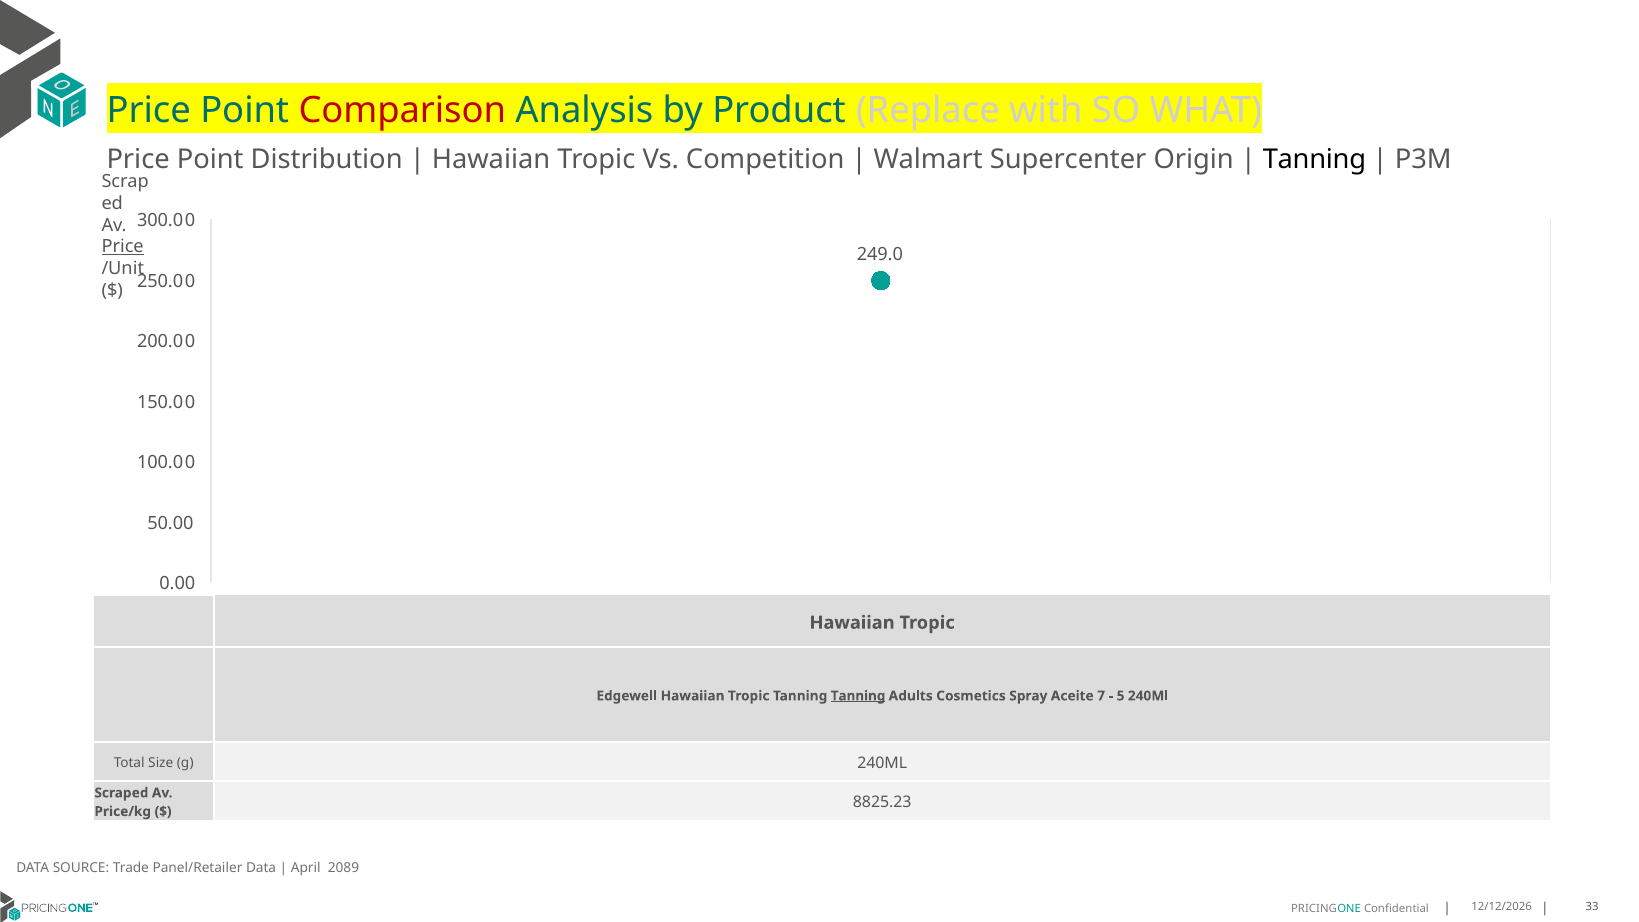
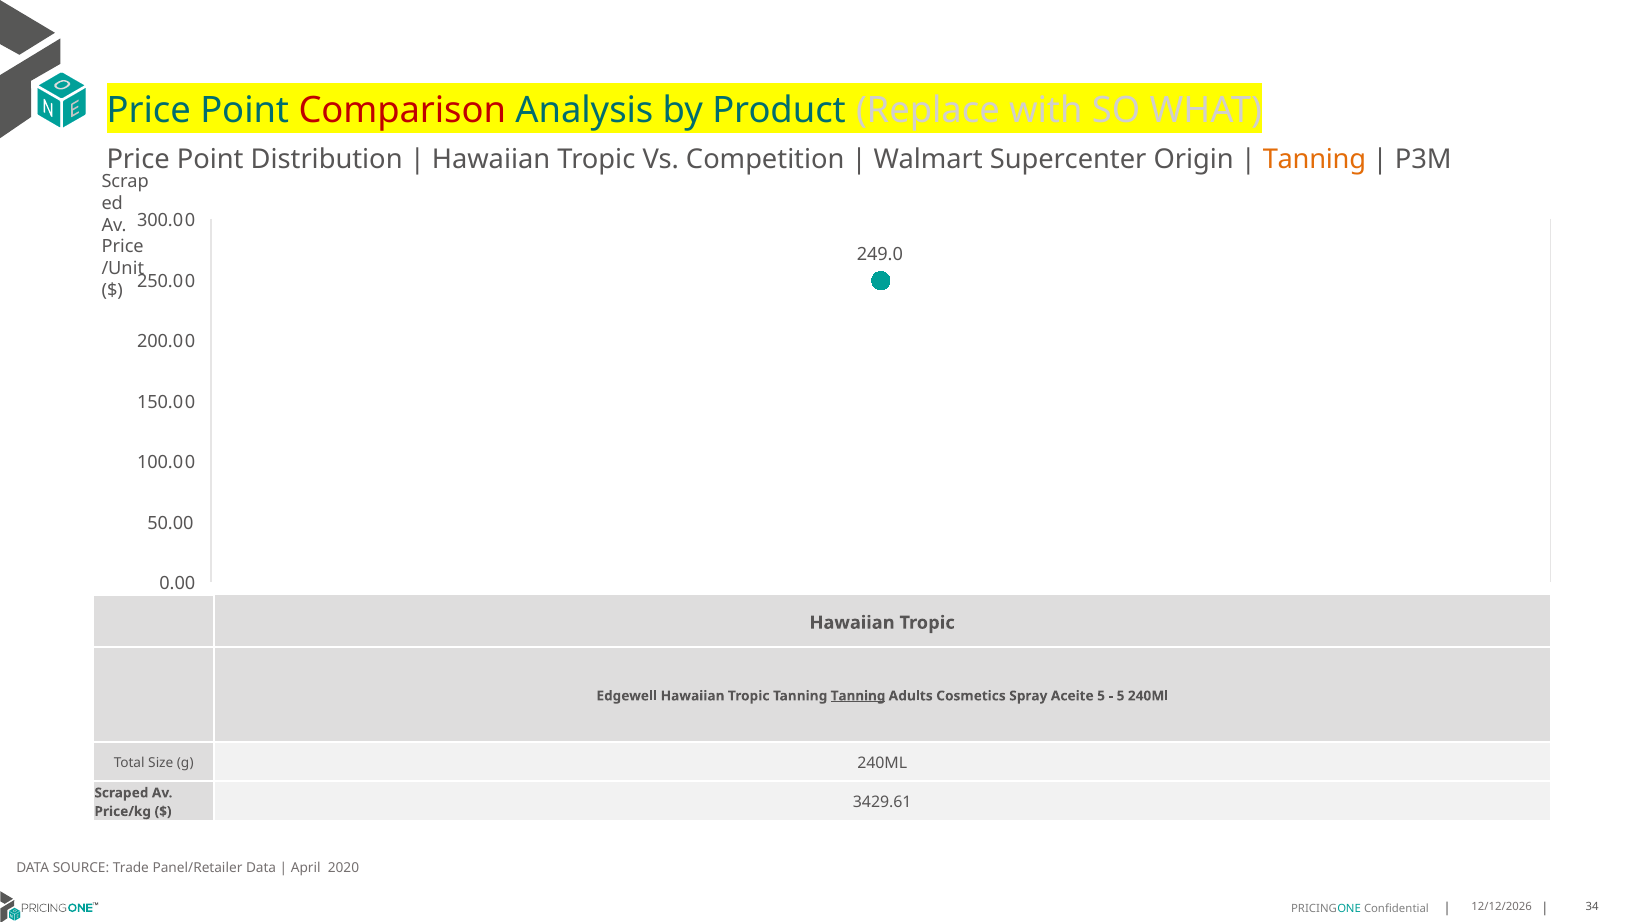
Tanning colour: black -> orange (1314, 160)
Price underline: present -> none (123, 247)
Aceite 7: 7 -> 5 (1101, 696)
8825.23: 8825.23 -> 3429.61 (882, 802)
2089: 2089 -> 2020 (343, 868)
33: 33 -> 34 (1592, 906)
